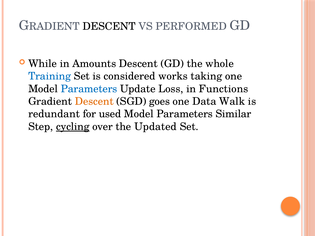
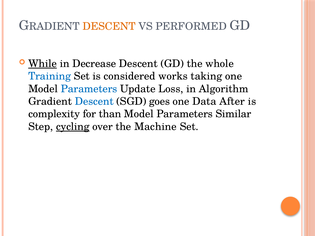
DESCENT colour: black -> orange (109, 26)
While underline: none -> present (43, 64)
Amounts: Amounts -> Decrease (94, 64)
Functions: Functions -> Algorithm (224, 89)
Descent colour: orange -> blue (94, 102)
Walk: Walk -> After (232, 102)
redundant: redundant -> complexity (54, 114)
used: used -> than (110, 114)
Updated: Updated -> Machine (155, 127)
